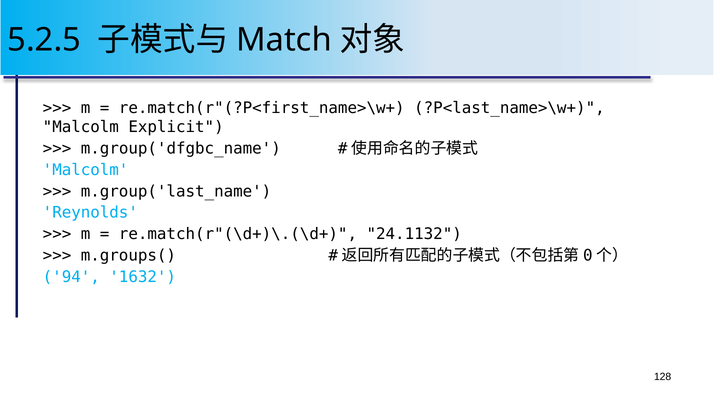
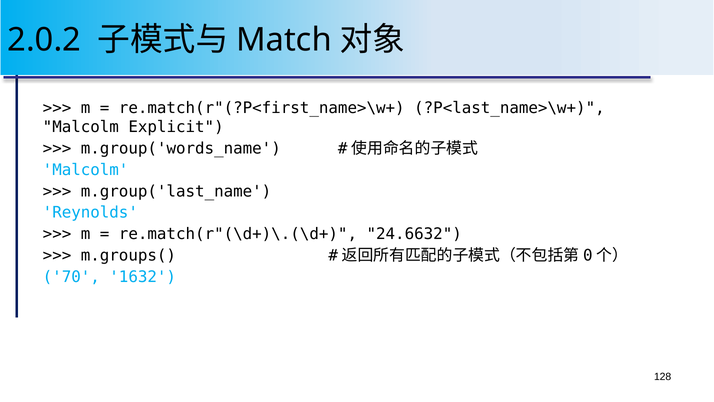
5.2.5: 5.2.5 -> 2.0.2 (44, 40)
m.group('dfgbc_name: m.group('dfgbc_name -> m.group('words_name (181, 148)
24.1132: 24.1132 -> 24.6632 (414, 234)
94: 94 -> 70 (71, 277)
